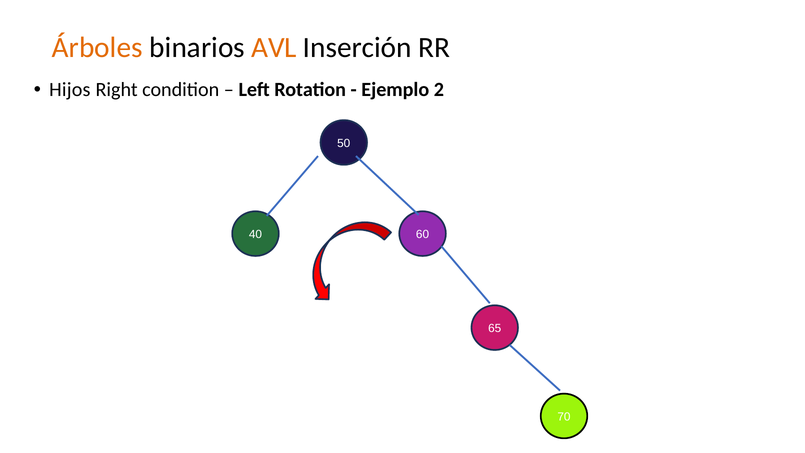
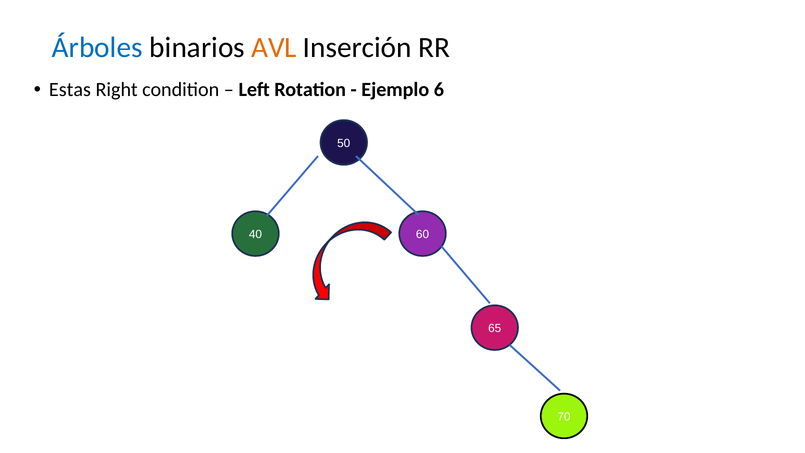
Árboles colour: orange -> blue (97, 48)
Hijos: Hijos -> Estas (70, 90)
2: 2 -> 6 (439, 90)
